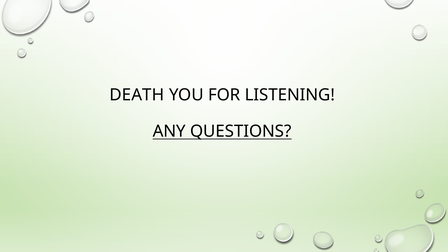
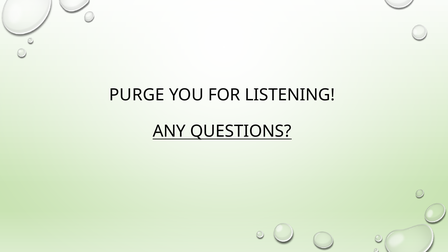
DEATH: DEATH -> PURGE (137, 95)
